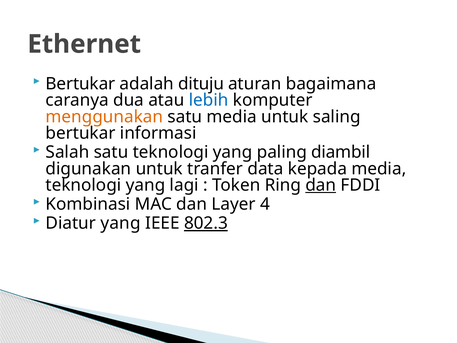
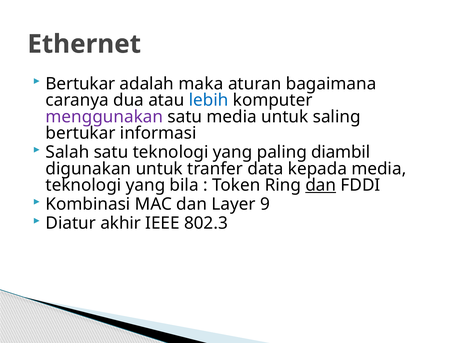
dituju: dituju -> maka (201, 84)
menggunakan colour: orange -> purple (104, 117)
lagi: lagi -> bila (184, 185)
4: 4 -> 9 (265, 204)
Diatur yang: yang -> akhir (121, 223)
802.3 underline: present -> none (206, 223)
